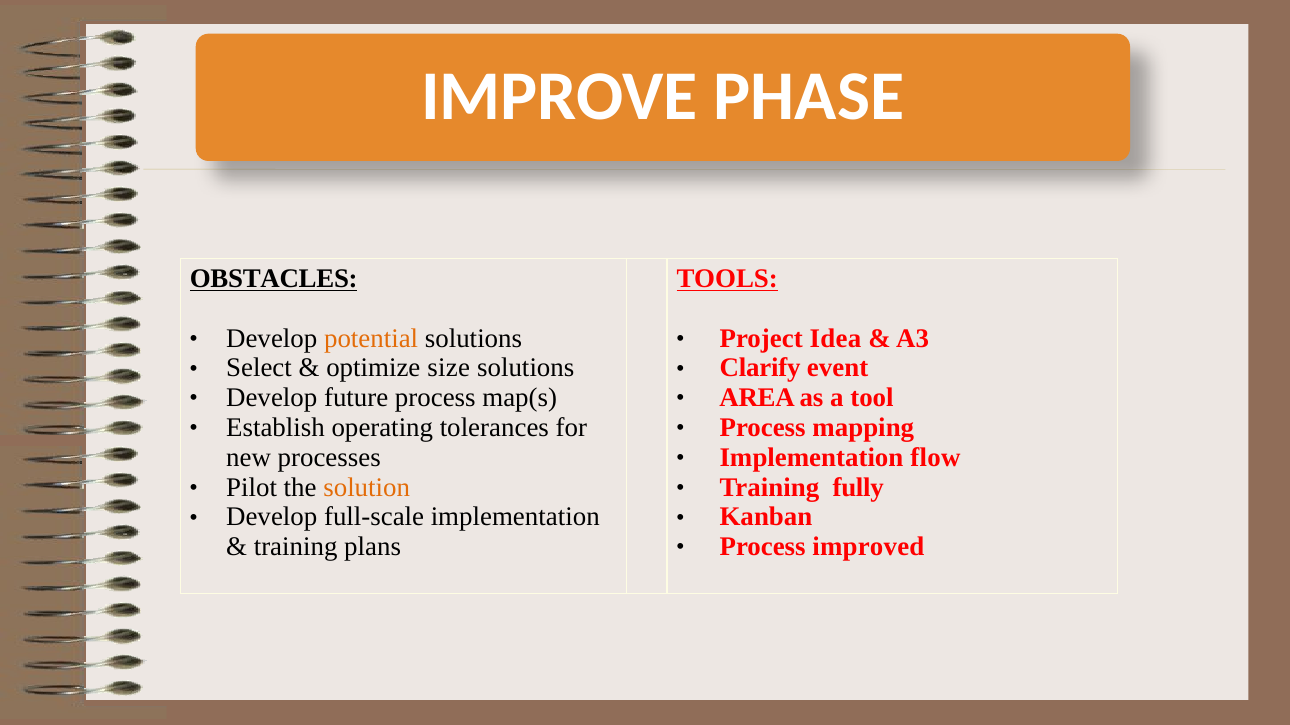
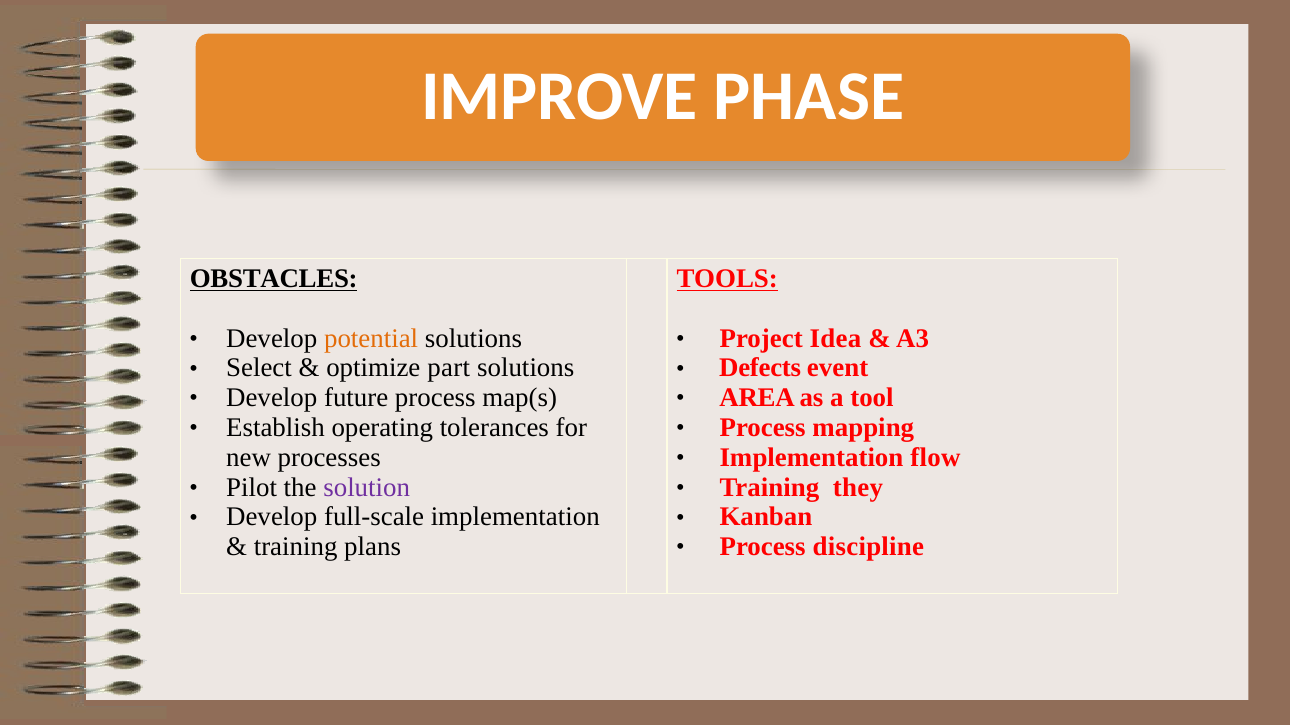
size: size -> part (449, 368)
Clarify: Clarify -> Defects (760, 368)
solution colour: orange -> purple (367, 488)
fully: fully -> they (858, 488)
improved: improved -> discipline (868, 547)
